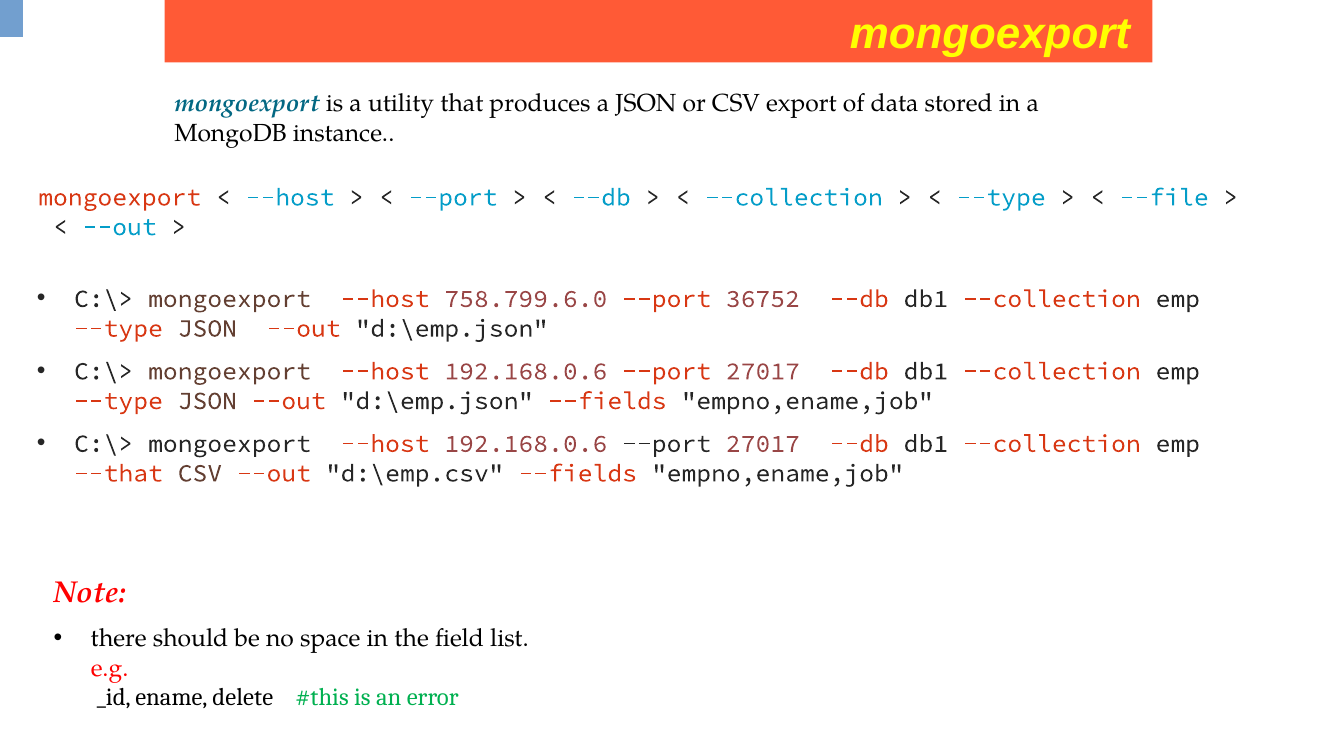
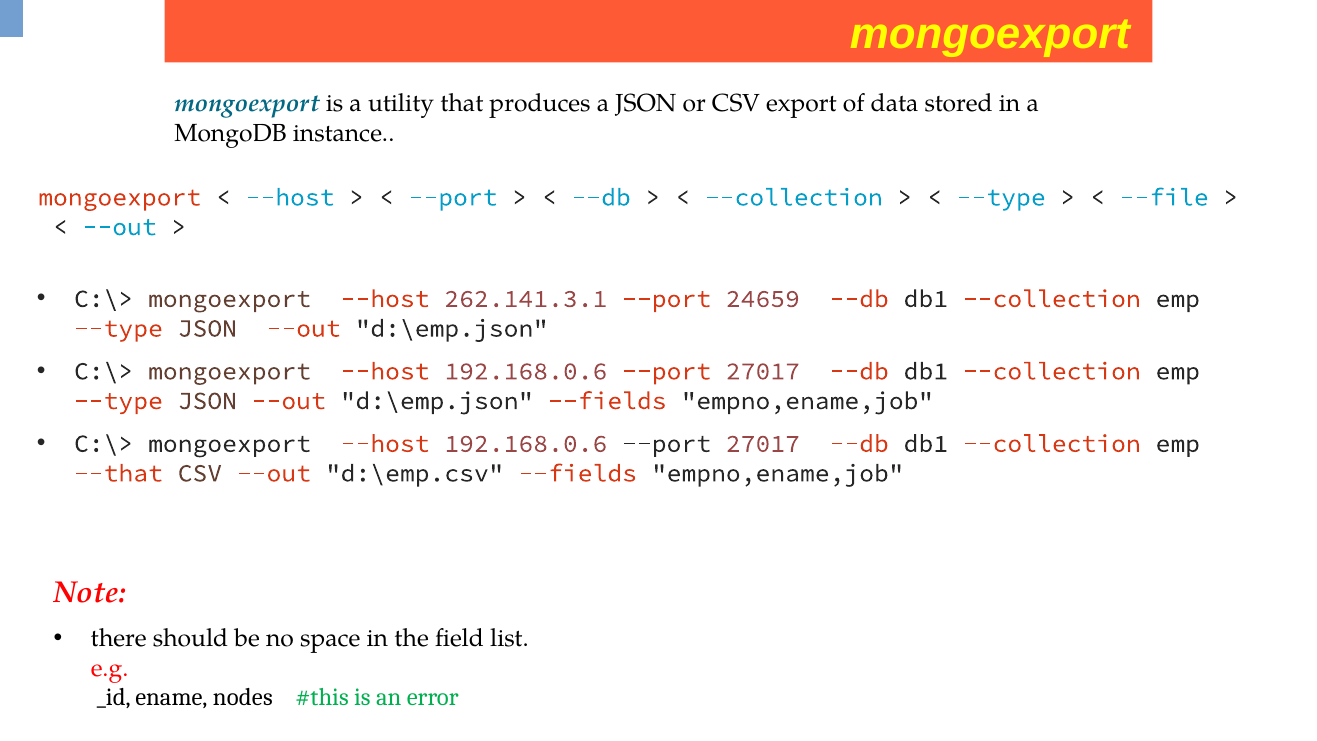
758.799.6.0: 758.799.6.0 -> 262.141.3.1 (526, 299)
36752: 36752 -> 24659 (763, 299)
delete: delete -> nodes (243, 698)
